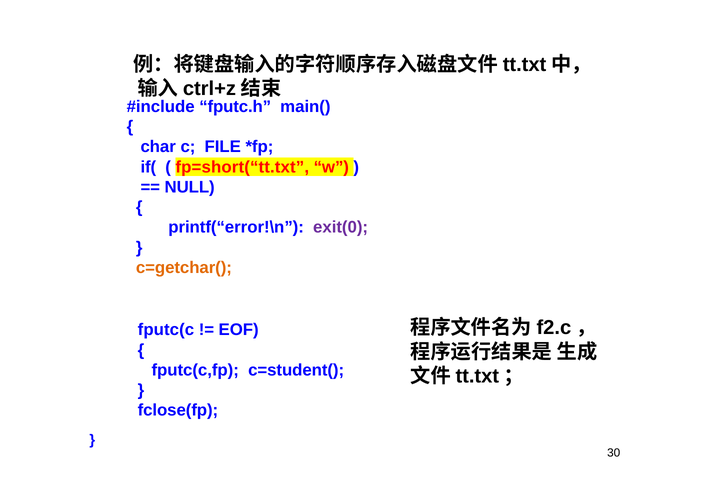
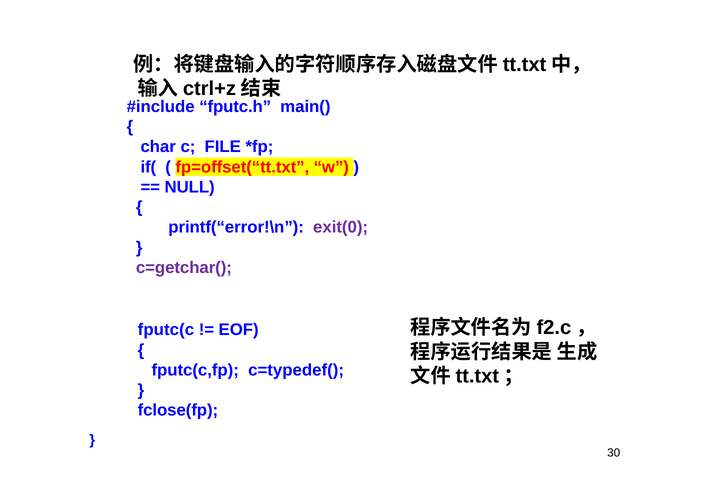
fp=short(“tt.txt: fp=short(“tt.txt -> fp=offset(“tt.txt (242, 167)
c=getchar( colour: orange -> purple (184, 268)
c=student(: c=student( -> c=typedef( (296, 371)
